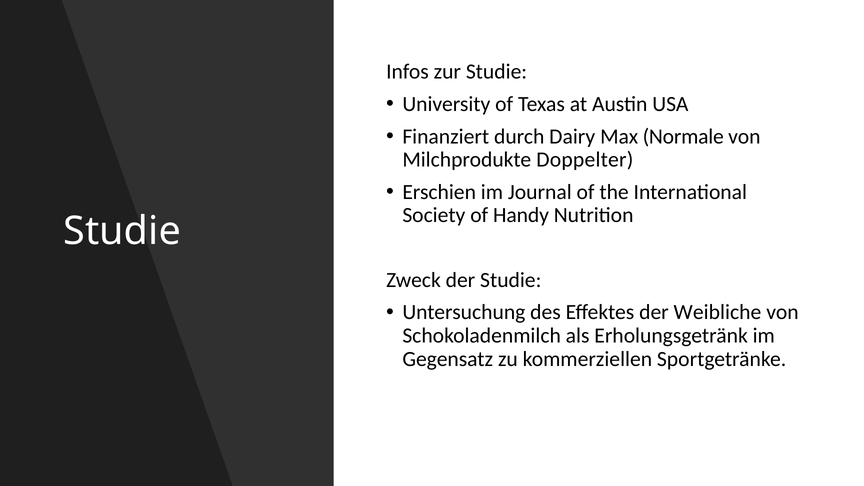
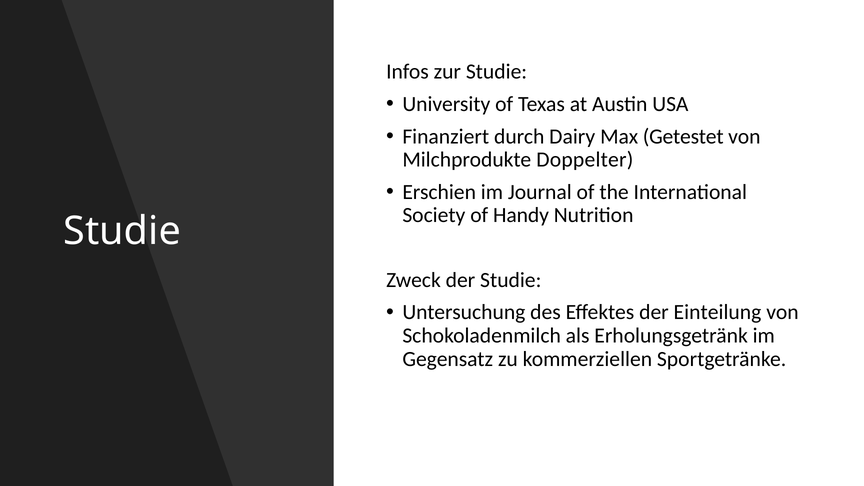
Normale: Normale -> Getestet (683, 136)
Weibliche: Weibliche -> Einteilung (717, 312)
